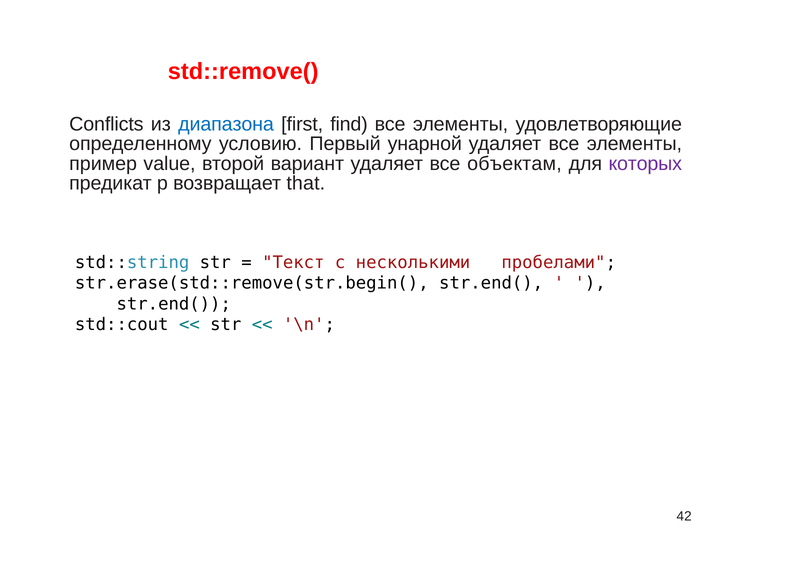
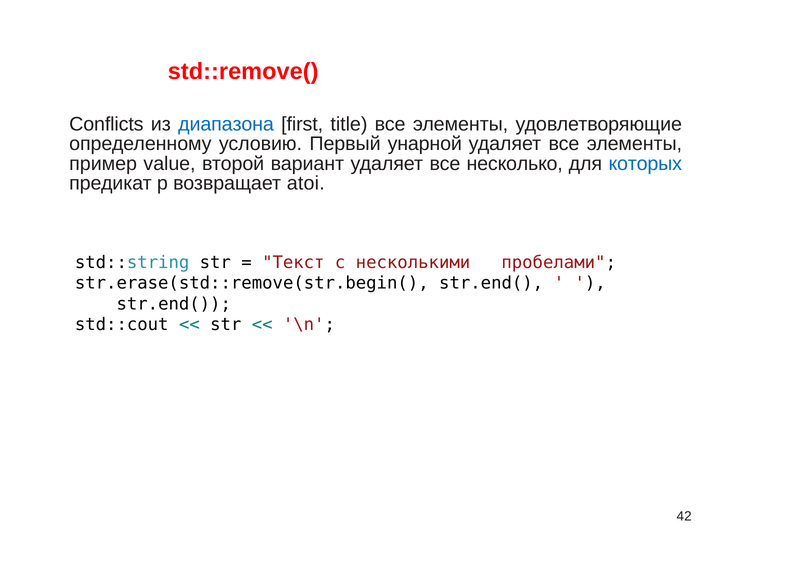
find: find -> title (349, 125)
объектам: объектам -> несколько (515, 164)
которых colour: purple -> blue (645, 164)
that: that -> atoi (306, 183)
